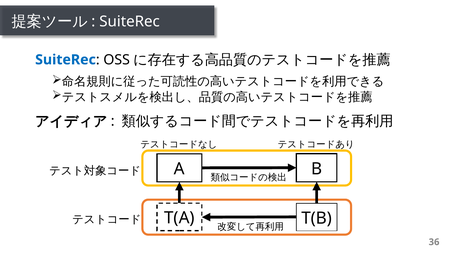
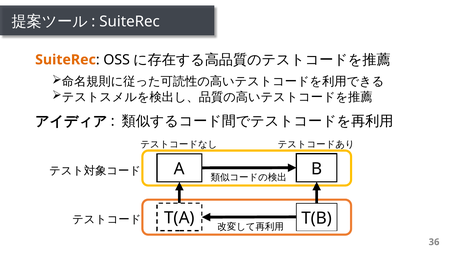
SuiteRec colour: blue -> orange (66, 60)
